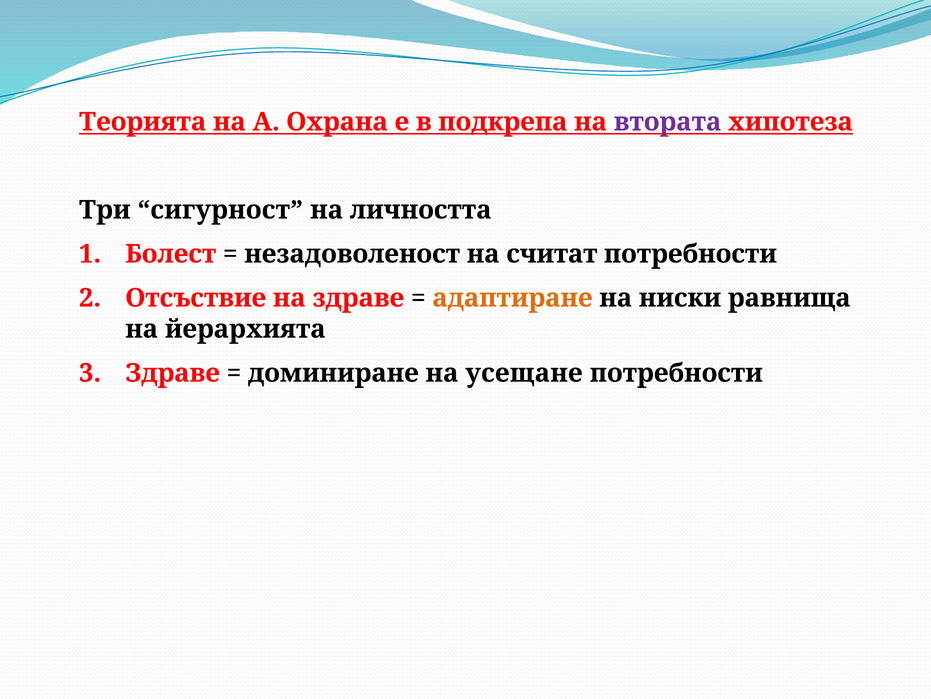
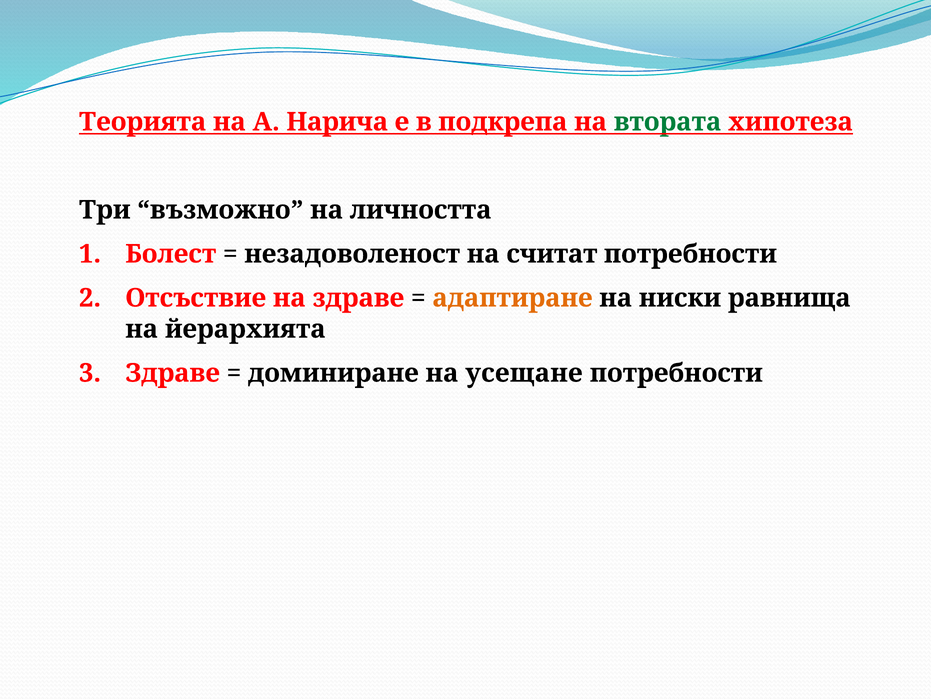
Охрана: Охрана -> Нарича (337, 122)
втората colour: purple -> green (668, 122)
сигурност: сигурност -> възможно (220, 210)
